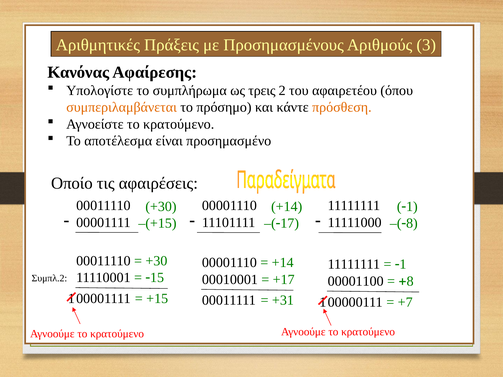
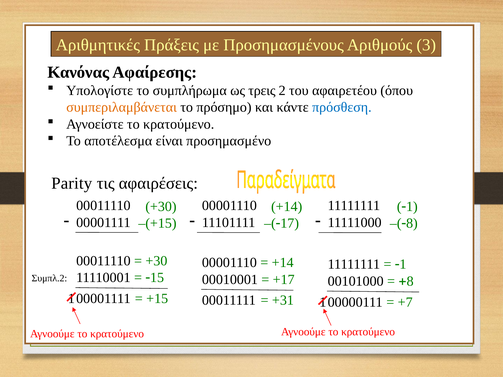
πρόσθεση colour: orange -> blue (342, 107)
Οποίο: Οποίο -> Parity (72, 183)
00001100: 00001100 -> 00101000 (356, 281)
